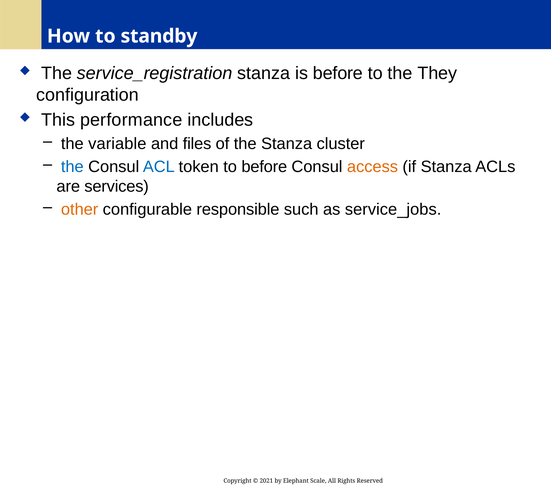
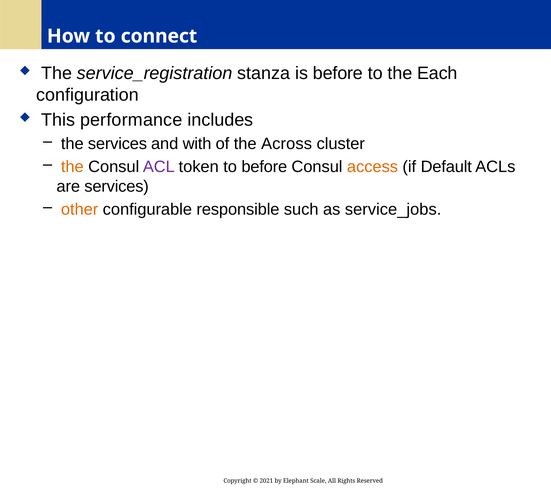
standby: standby -> connect (159, 36)
They: They -> Each (437, 73)
the variable: variable -> services (117, 144)
files: files -> with (197, 144)
the Stanza: Stanza -> Across (287, 144)
the colour: blue -> orange (72, 167)
ACL colour: blue -> purple (159, 167)
if Stanza: Stanza -> Default (446, 167)
